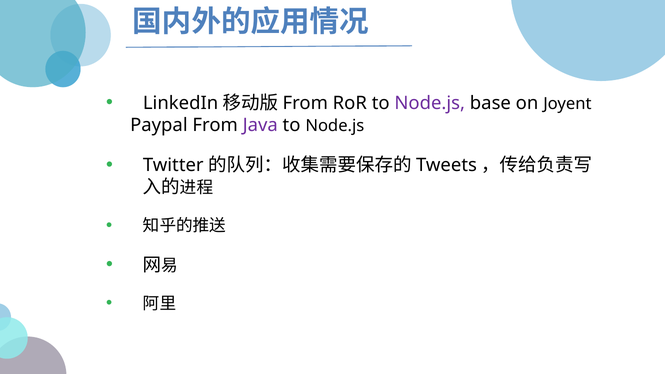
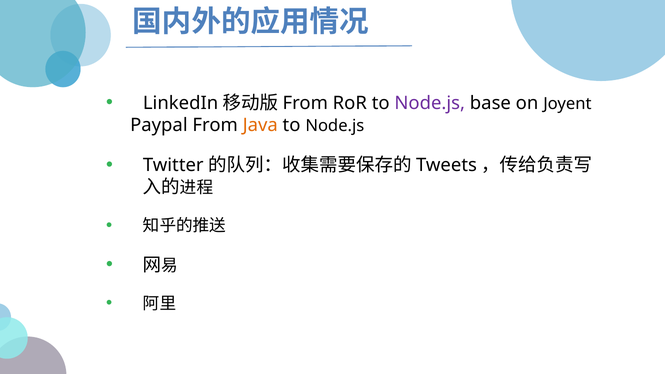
Java colour: purple -> orange (260, 125)
